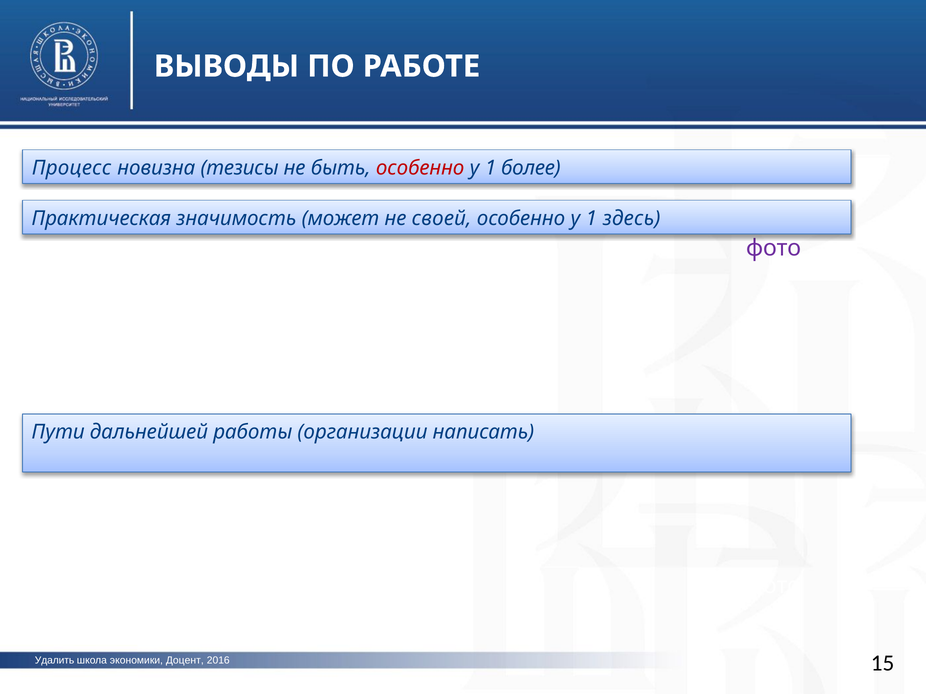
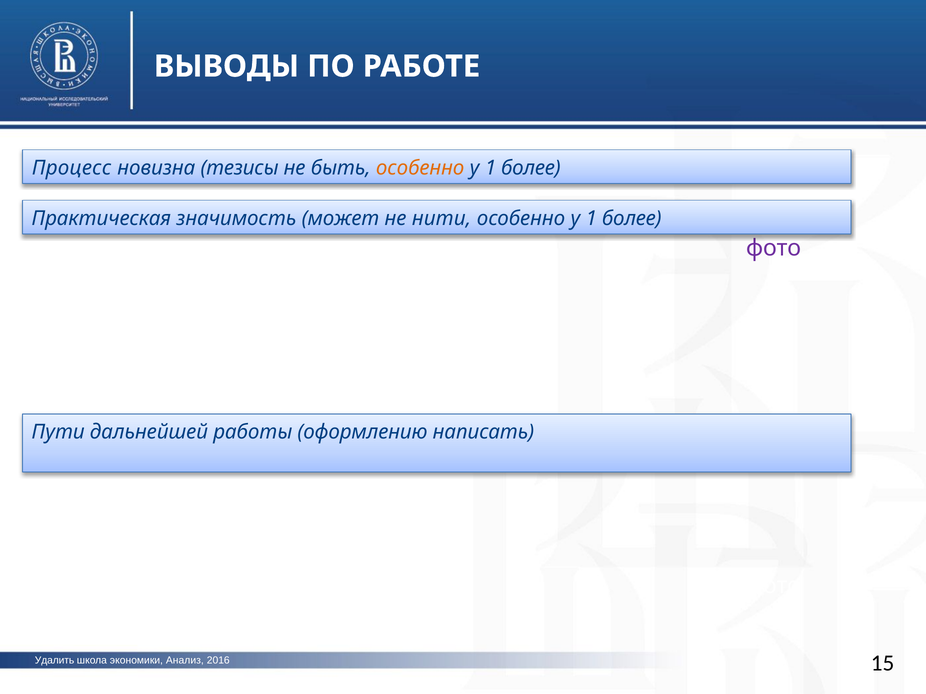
особенно colour: red -> orange (420, 168)
своей: своей -> нити (442, 219)
здесь: здесь -> более (632, 219)
организации: организации -> оформлению (362, 432)
Доцент: Доцент -> Анализ (185, 661)
